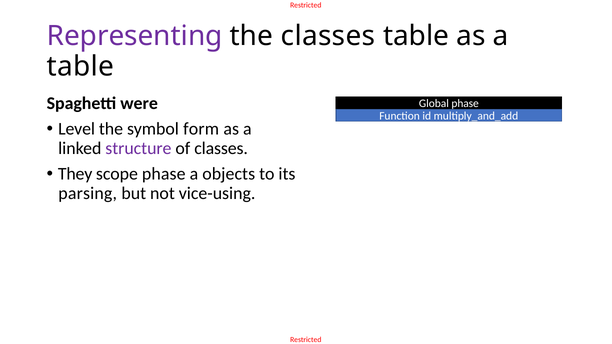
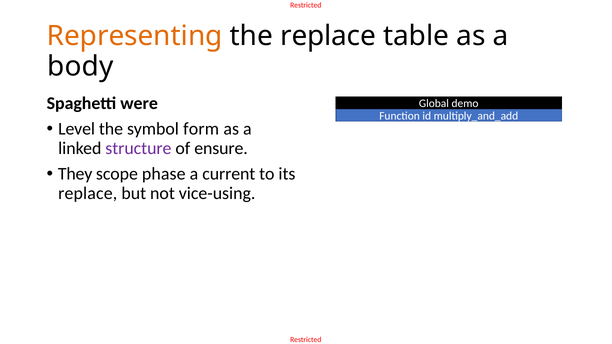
Representing colour: purple -> orange (135, 36)
the classes: classes -> replace (328, 36)
table: table -> body (80, 67)
Global phase: phase -> demo (465, 103)
of classes: classes -> ensure (221, 148)
objects: objects -> current (229, 174)
parsing: parsing -> replace (88, 193)
